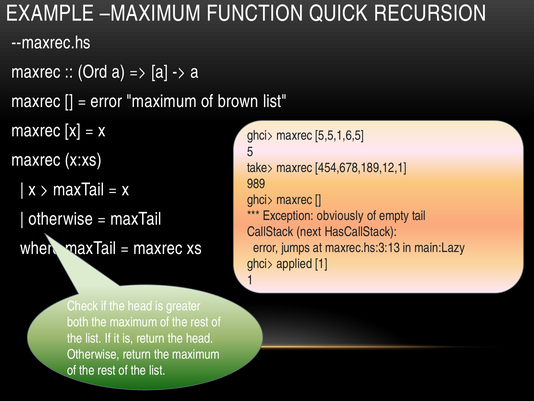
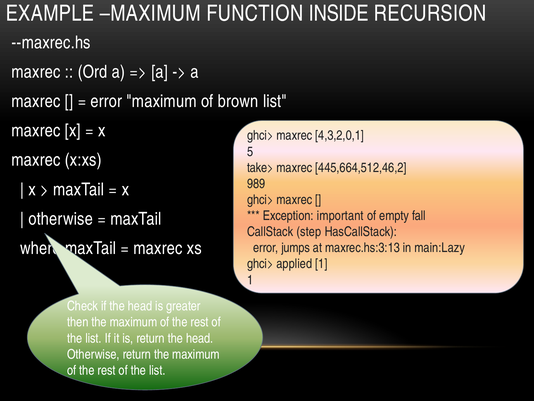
QUICK: QUICK -> INSIDE (339, 13)
5,5,1,6,5: 5,5,1,6,5 -> 4,3,2,0,1 (340, 135)
454,678,189,12,1: 454,678,189,12,1 -> 445,664,512,46,2 (361, 167)
obviously: obviously -> important (340, 216)
tail: tail -> fall (419, 216)
next: next -> step (309, 232)
both: both -> then (78, 322)
